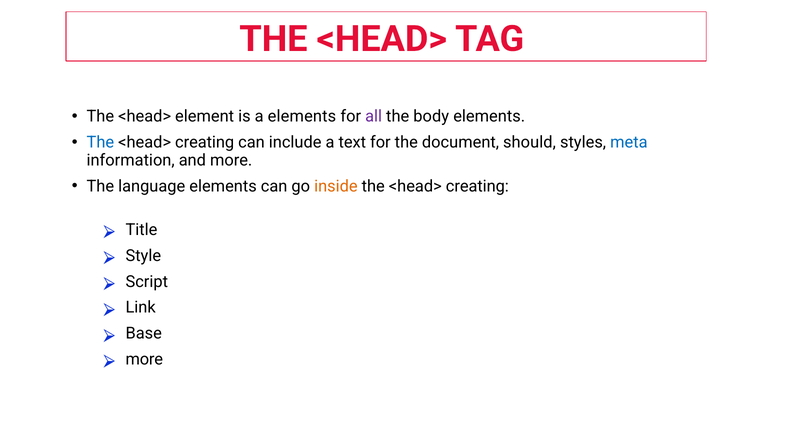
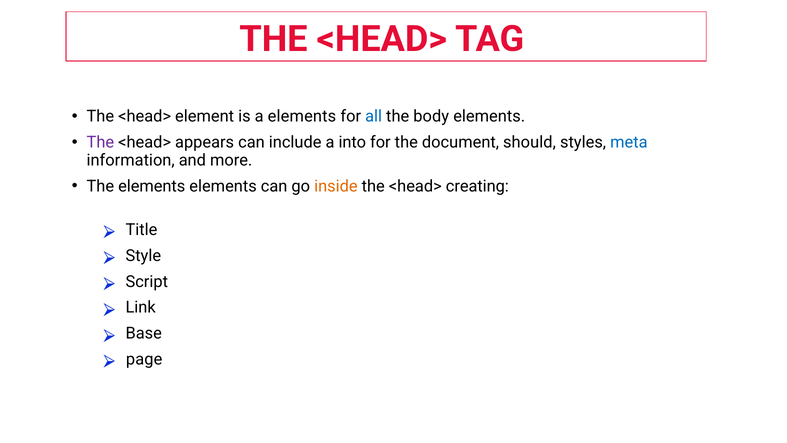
all colour: purple -> blue (374, 116)
The colour: blue -> purple (100, 142)
creating: creating -> appears (205, 142)
text: text -> into (352, 142)
The language: language -> elements (152, 186)
more: more -> page (144, 359)
